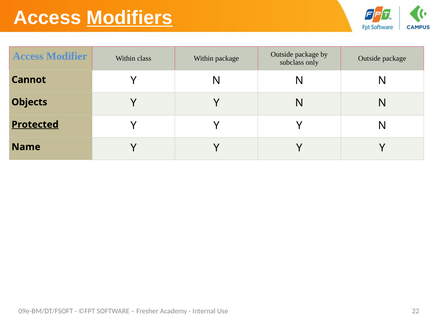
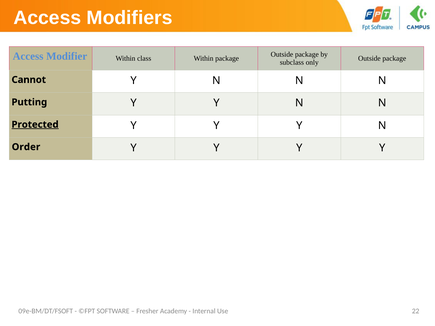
Modifiers underline: present -> none (130, 18)
Objects: Objects -> Putting (29, 102)
Name: Name -> Order (26, 147)
